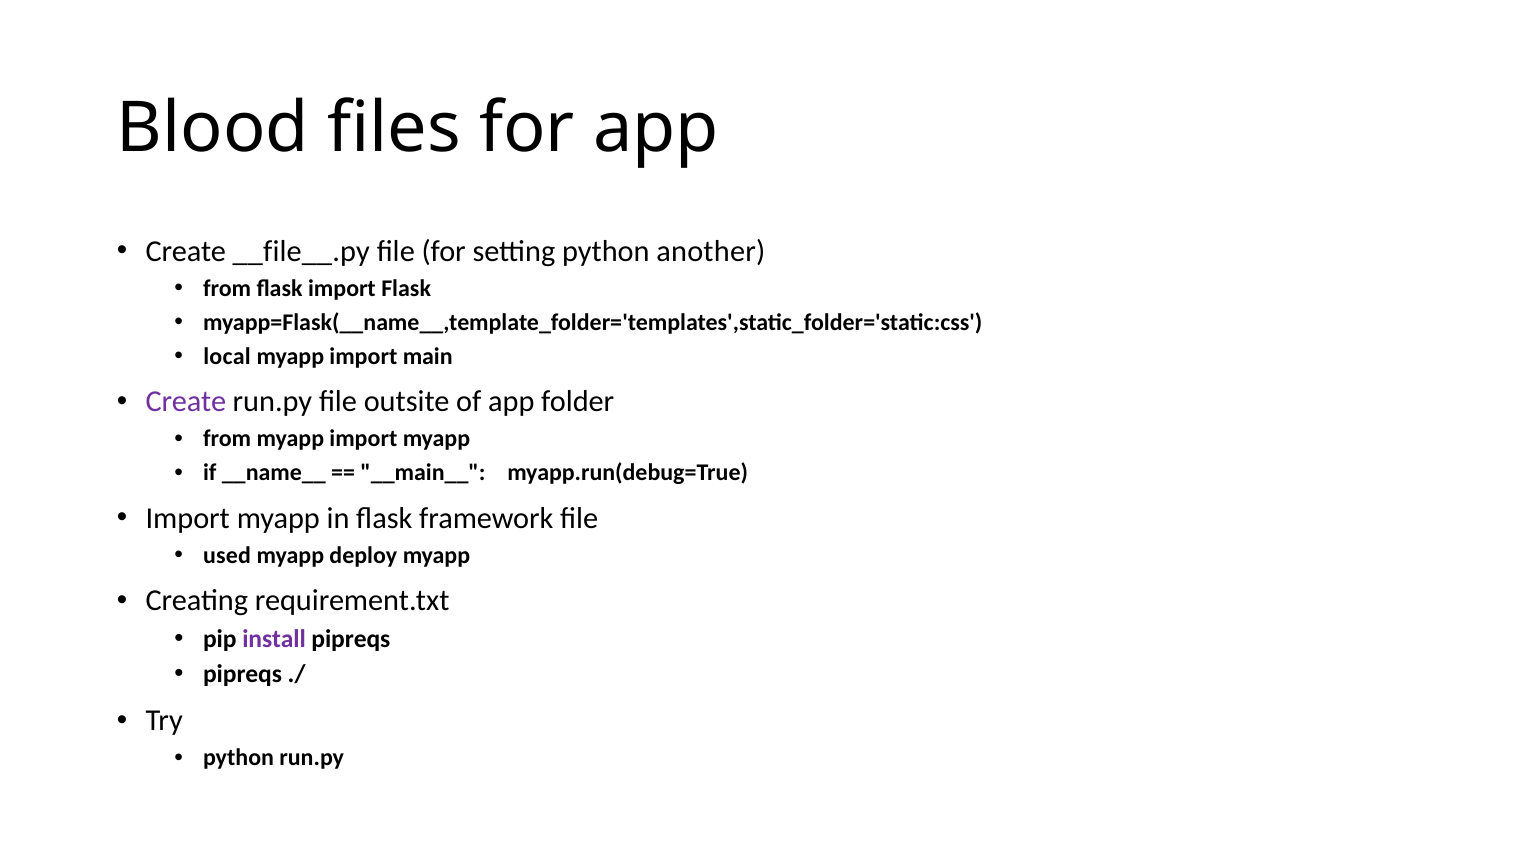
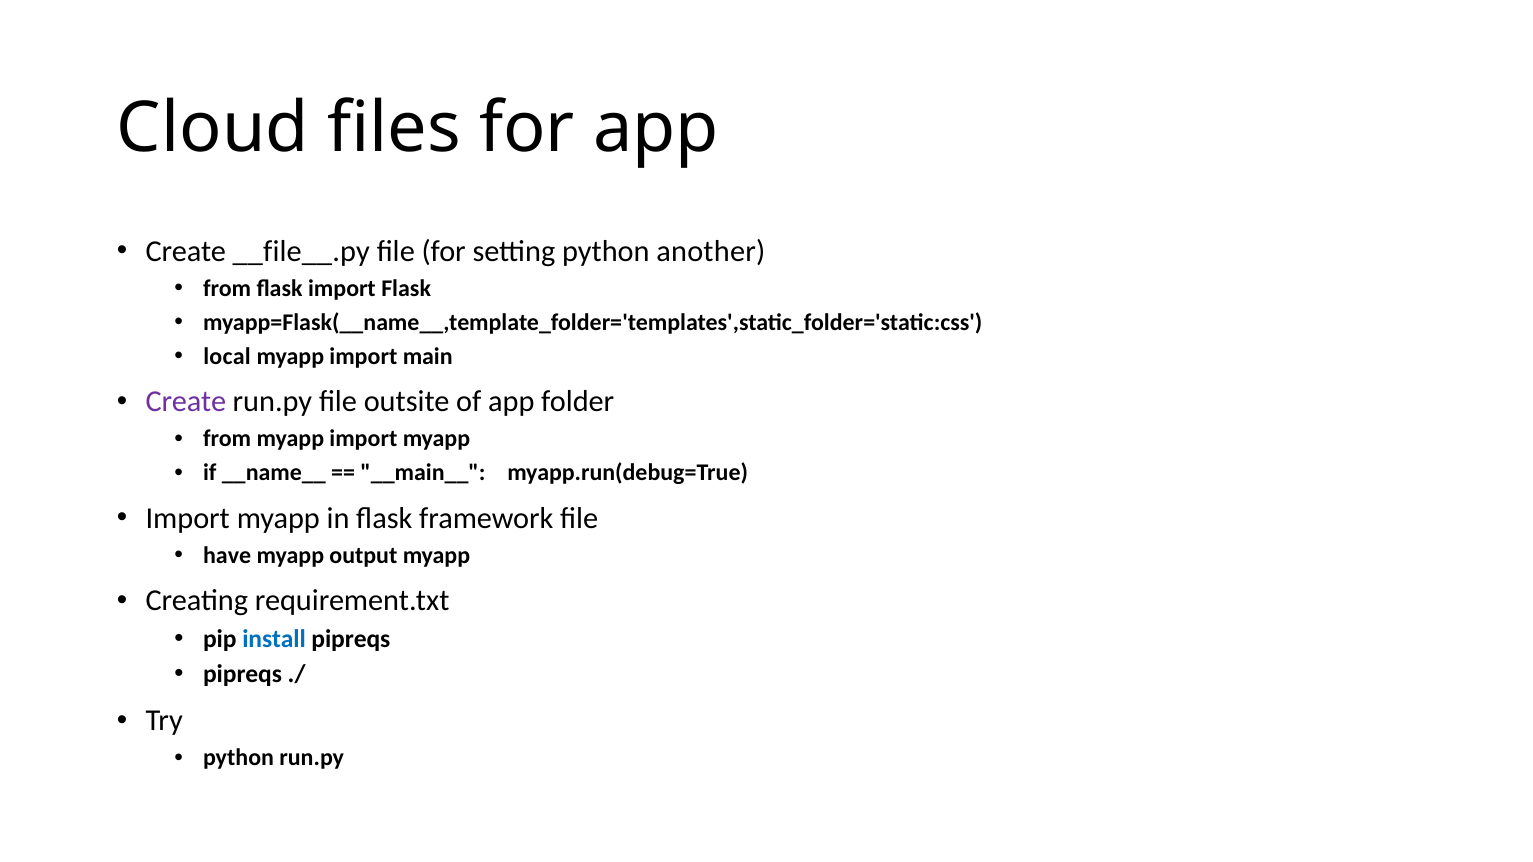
Blood: Blood -> Cloud (213, 129)
used: used -> have (227, 556)
deploy: deploy -> output (363, 556)
install colour: purple -> blue (274, 639)
